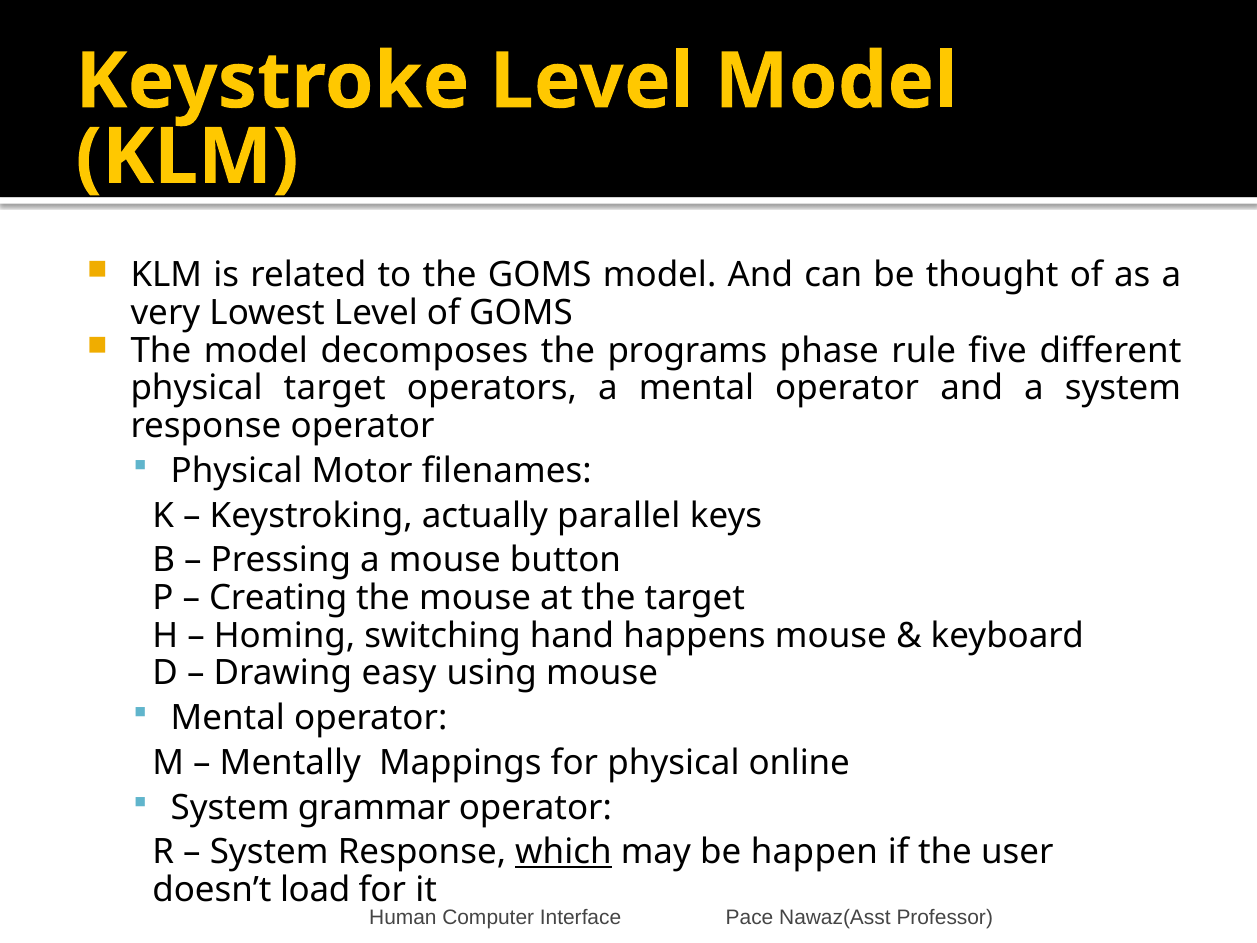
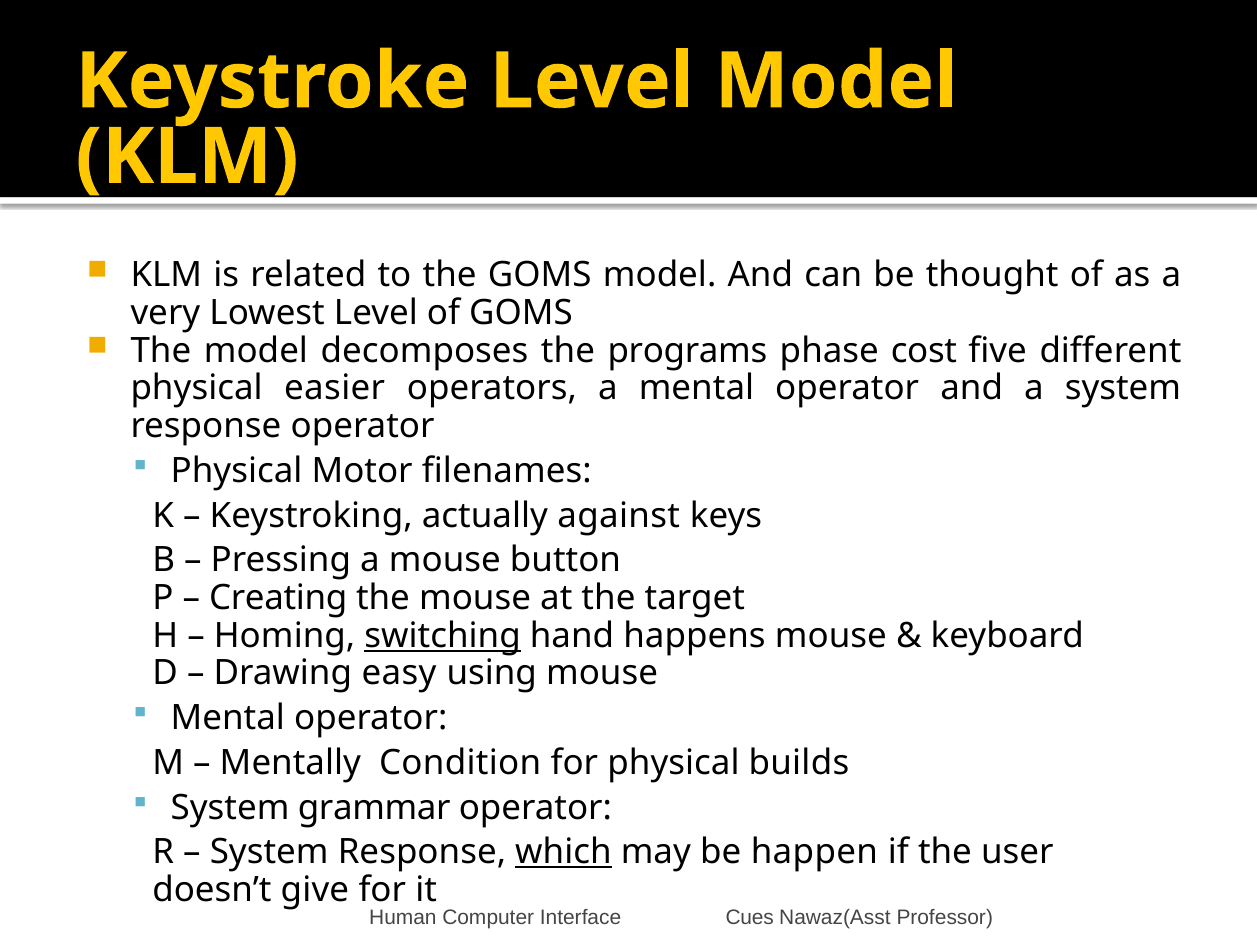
rule: rule -> cost (924, 351)
physical target: target -> easier (335, 388)
parallel: parallel -> against (619, 515)
switching underline: none -> present (443, 636)
Mappings: Mappings -> Condition (460, 763)
online: online -> builds (799, 763)
load: load -> give (315, 890)
Pace: Pace -> Cues (750, 917)
